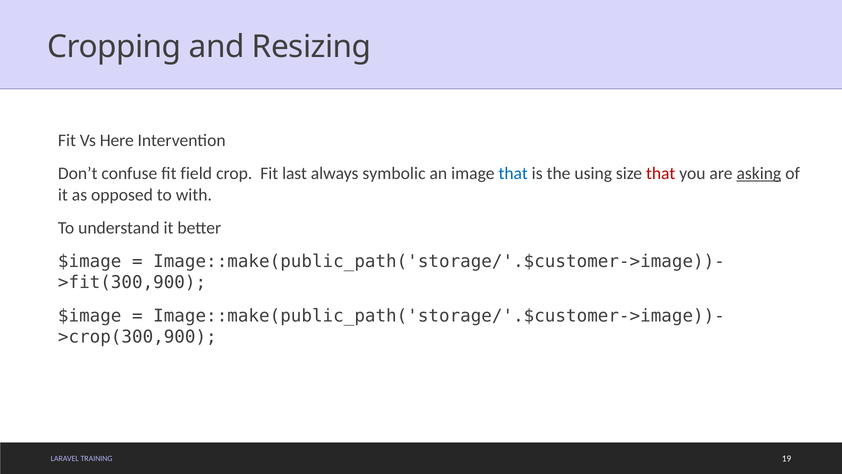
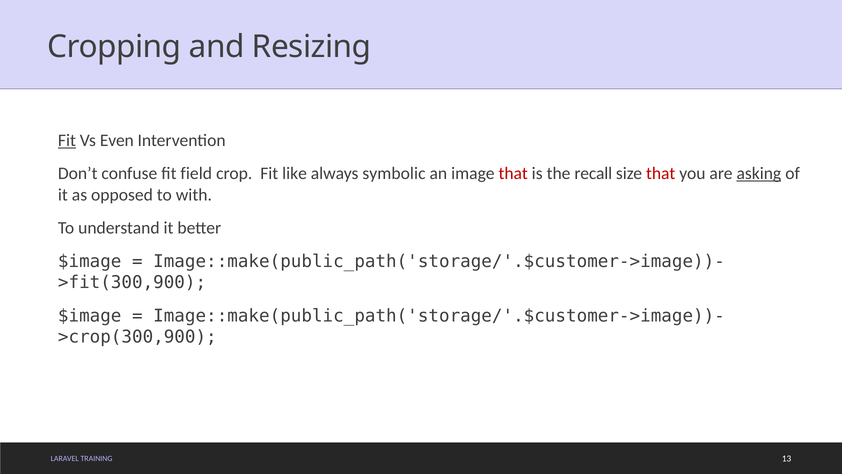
Fit underline: none -> present (67, 140)
Here: Here -> Even (117, 140)
last: last -> like (295, 173)
that colour: blue -> red (513, 173)
using: using -> recall (593, 173)
19: 19 -> 13 (787, 458)
